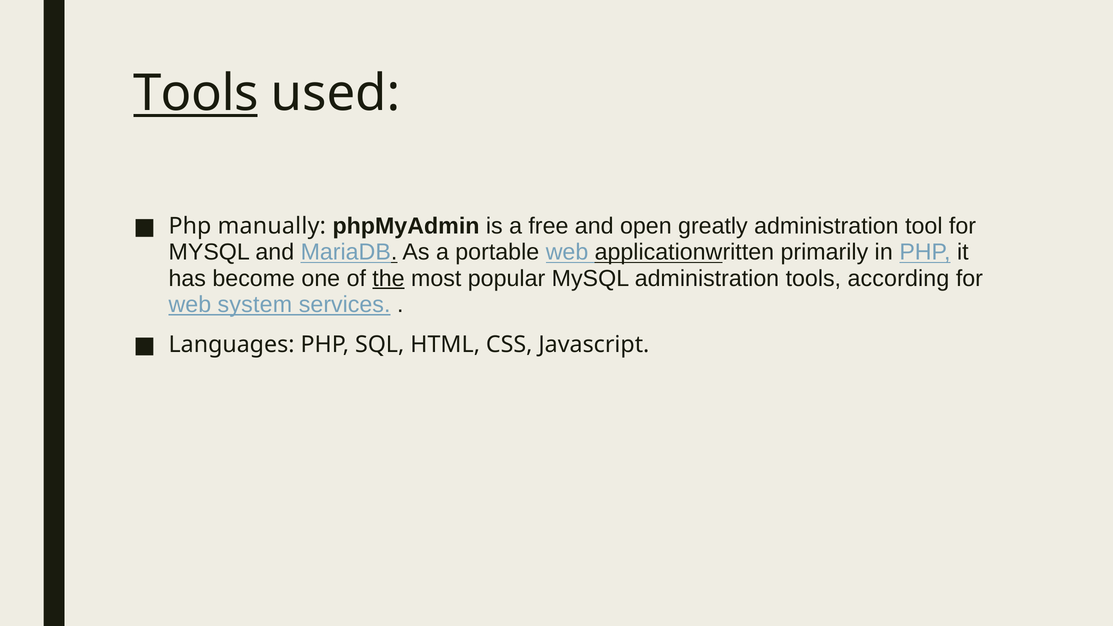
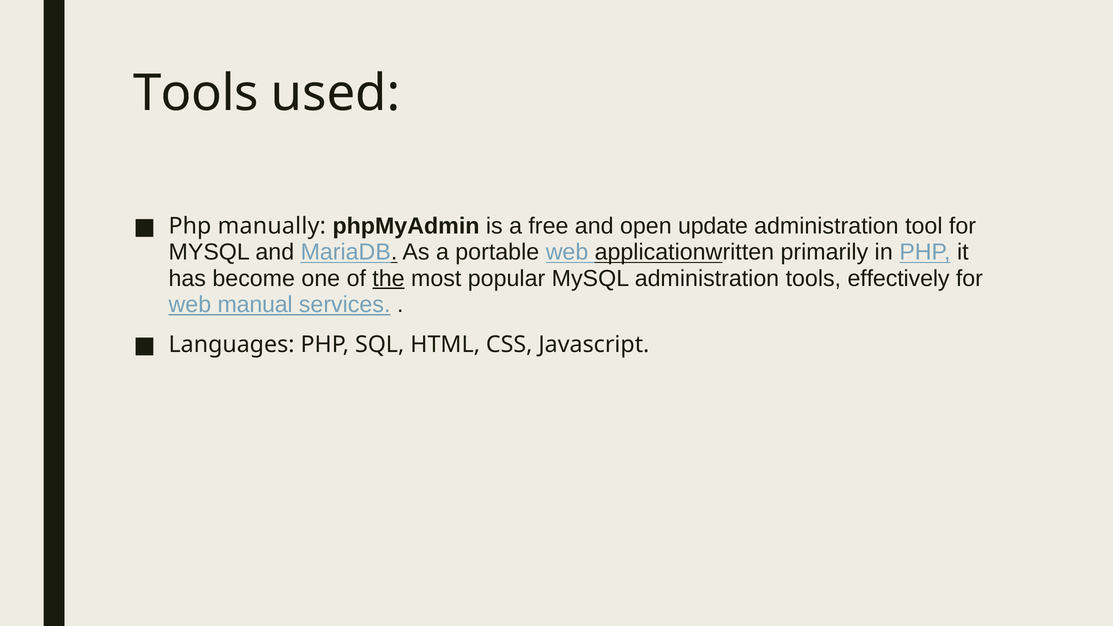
Tools underline: present -> none (196, 94)
greatly: greatly -> update (713, 226)
according: according -> effectively (899, 278)
system: system -> manual (255, 305)
